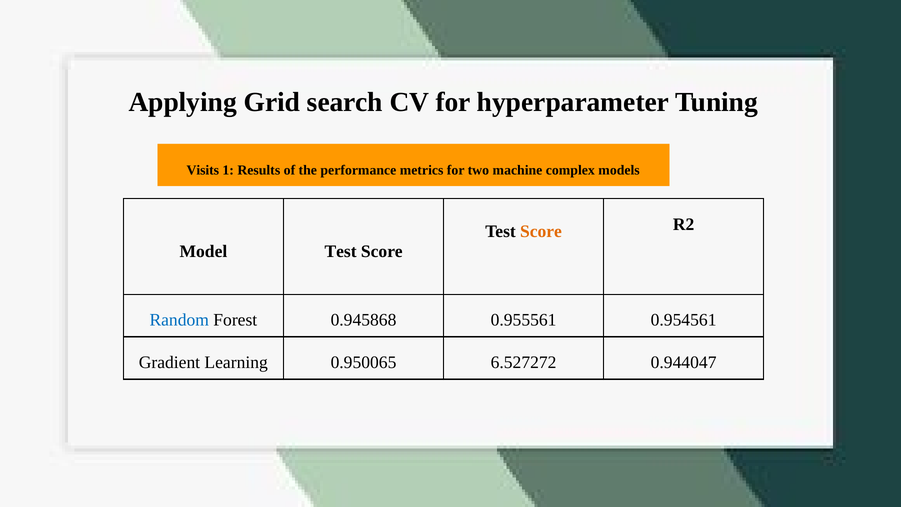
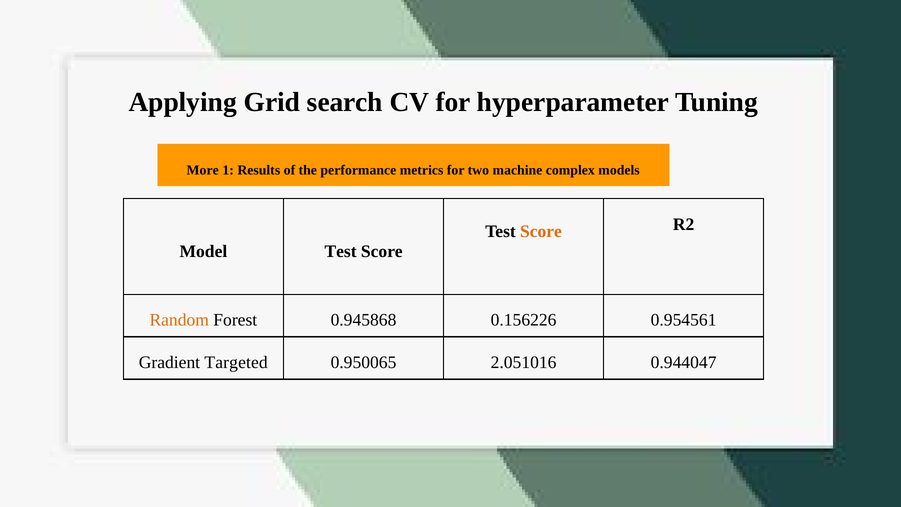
Visits: Visits -> More (203, 170)
Random colour: blue -> orange (179, 320)
0.955561: 0.955561 -> 0.156226 (524, 320)
Learning: Learning -> Targeted (236, 362)
6.527272: 6.527272 -> 2.051016 (524, 362)
